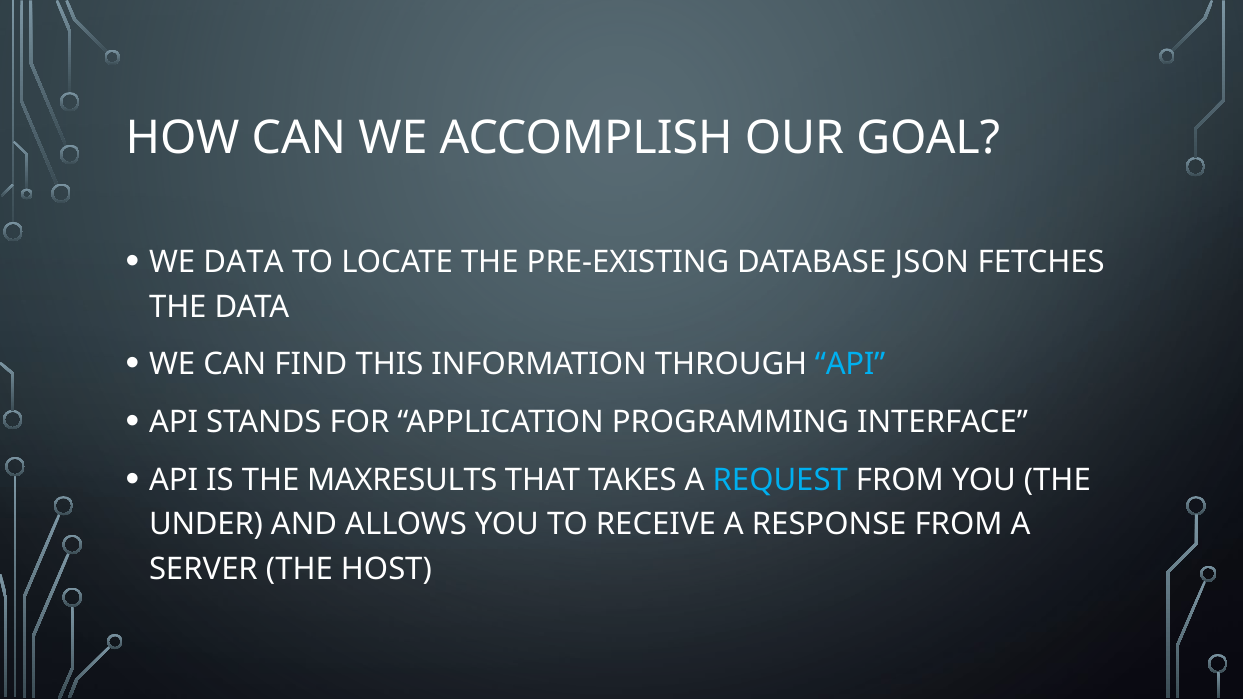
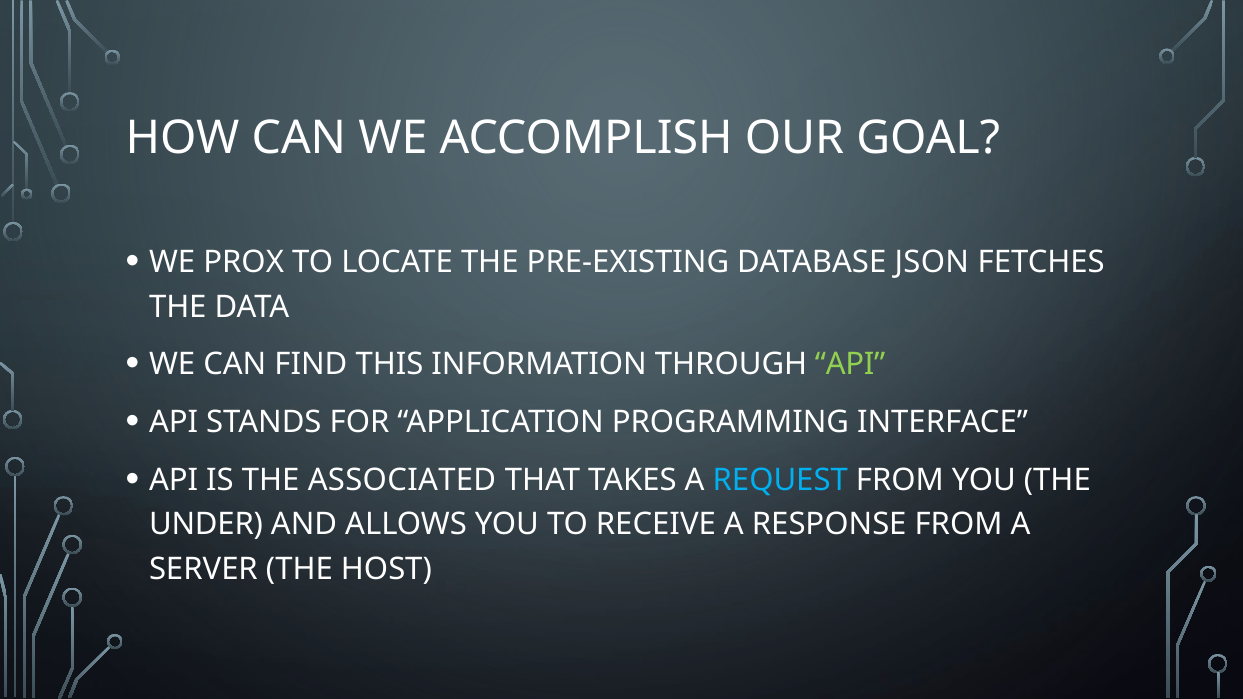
WE DATA: DATA -> PROX (244, 262)
API colour: light blue -> light green (850, 365)
MAXRESULTS: MAXRESULTS -> ASSOCIATED (402, 480)
